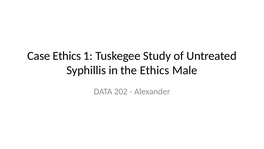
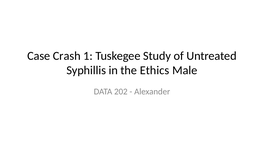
Case Ethics: Ethics -> Crash (67, 56)
